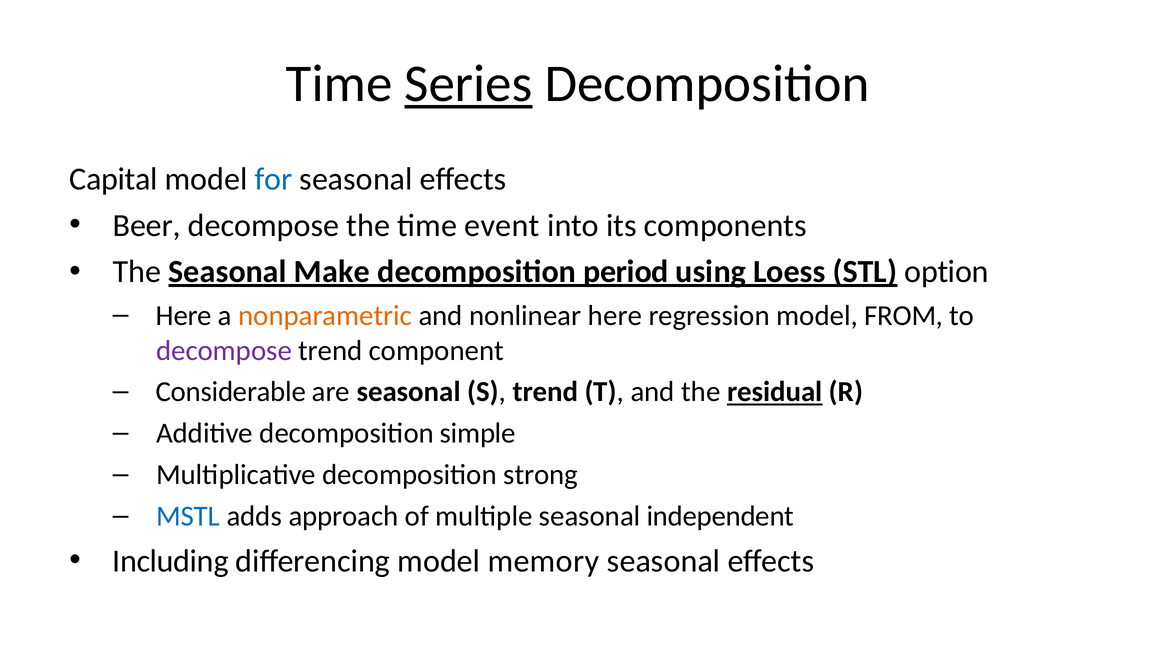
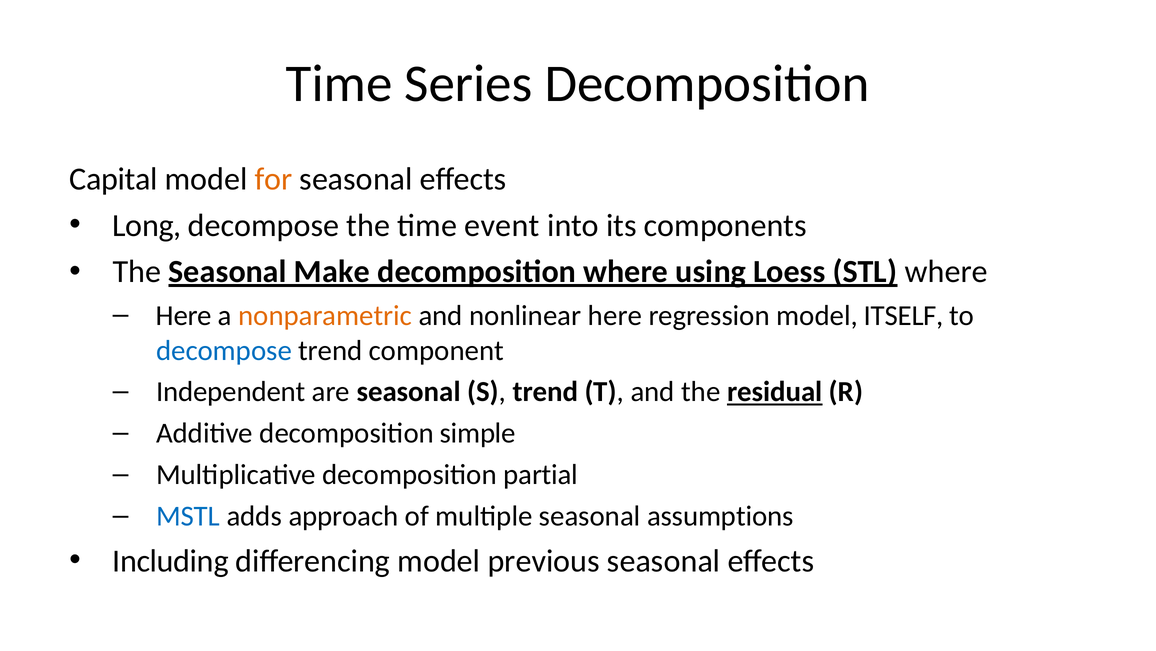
Series underline: present -> none (468, 84)
for colour: blue -> orange (274, 179)
Beer: Beer -> Long (147, 225)
decomposition period: period -> where (626, 272)
STL option: option -> where (946, 272)
FROM: FROM -> ITSELF (904, 315)
decompose colour: purple -> blue (224, 350)
Considerable: Considerable -> Independent (231, 392)
strong: strong -> partial (541, 474)
independent: independent -> assumptions (720, 516)
memory: memory -> previous (544, 560)
